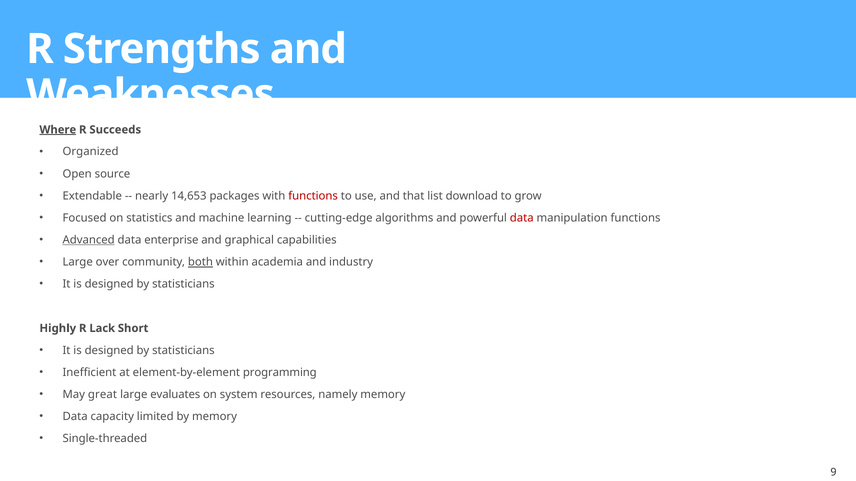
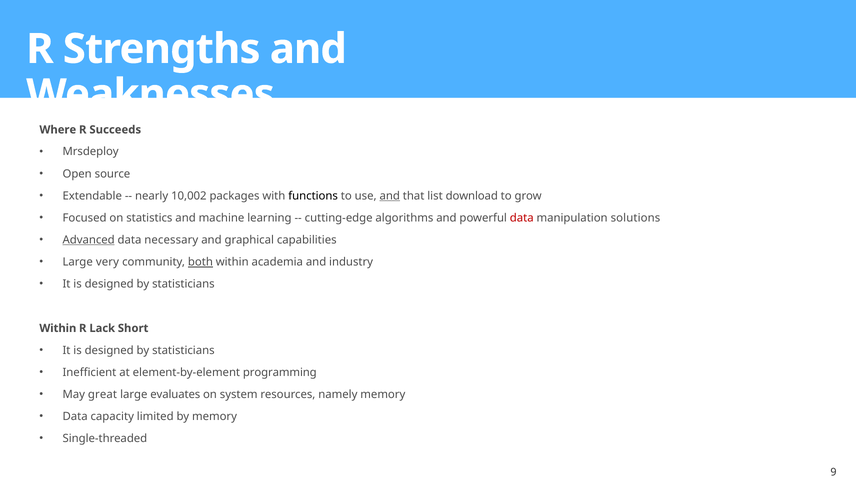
Where underline: present -> none (58, 130)
Organized: Organized -> Mrsdeploy (91, 152)
14,653: 14,653 -> 10,002 (189, 196)
functions colour: red -> black (313, 196)
and underline: none -> present (390, 196)
manipulation functions: functions -> solutions (635, 218)
enterprise: enterprise -> necessary (171, 240)
over: over -> very (107, 262)
Highly: Highly -> Within (58, 329)
